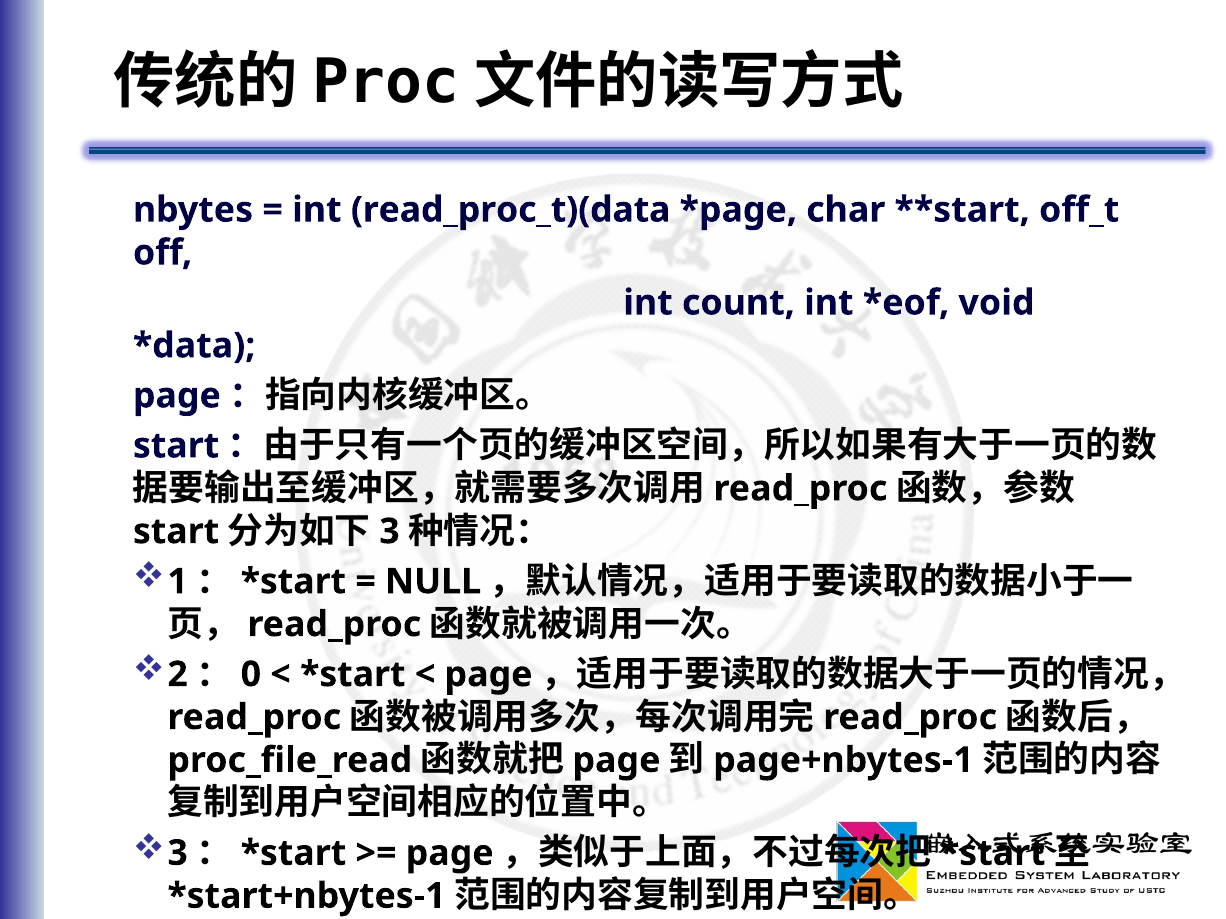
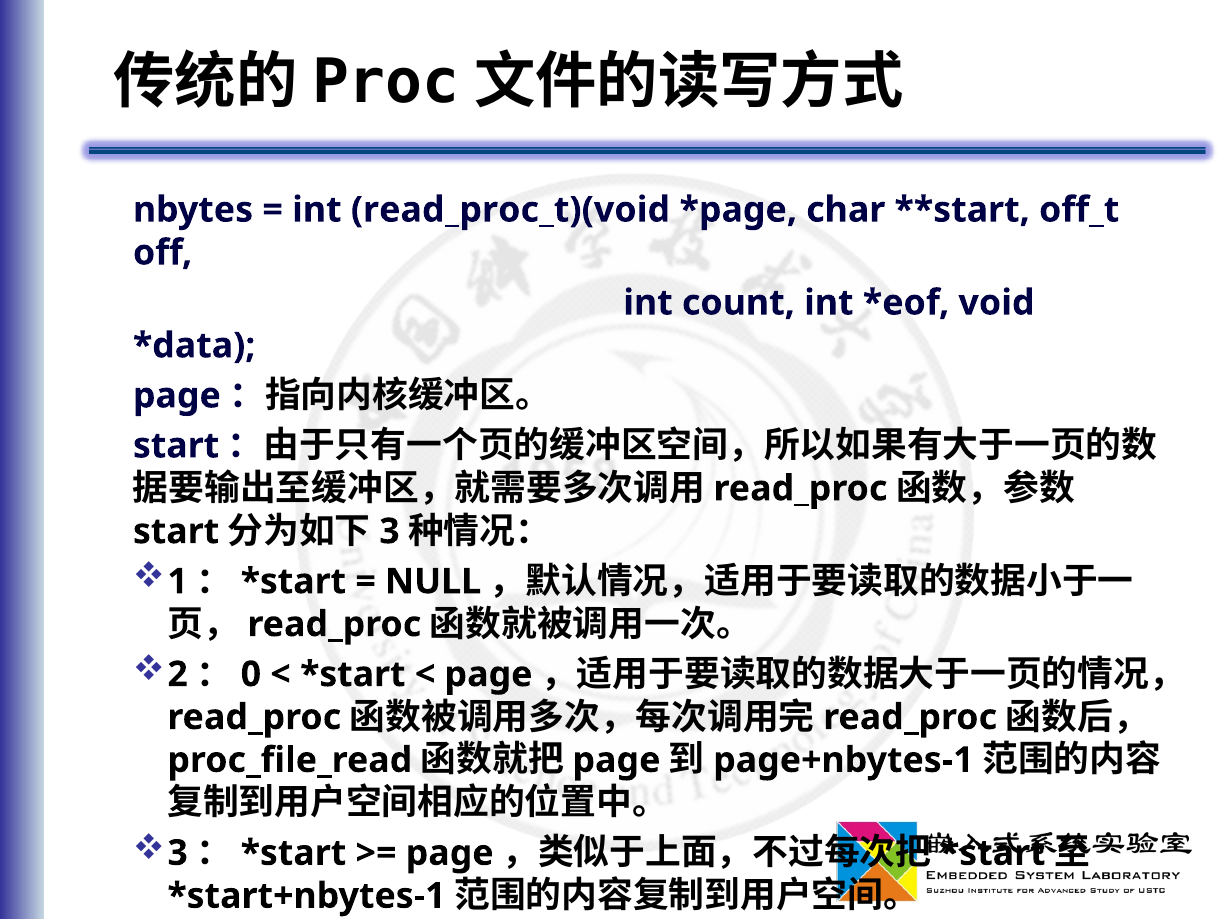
read_proc_t)(data: read_proc_t)(data -> read_proc_t)(void (510, 210)
